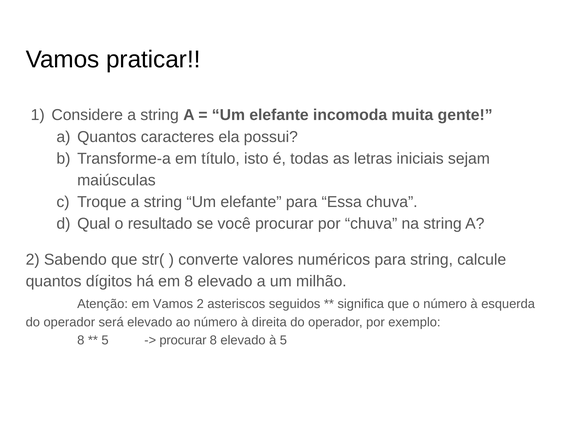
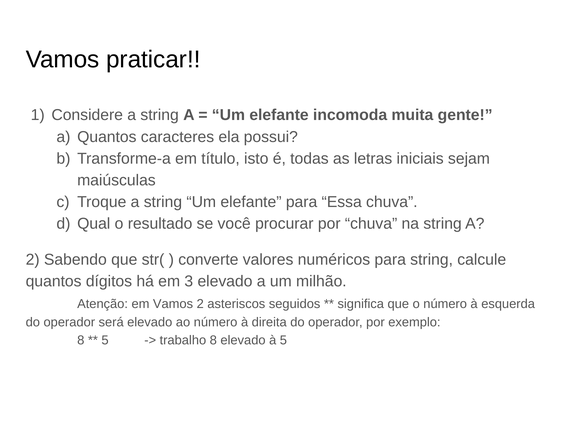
em 8: 8 -> 3 (189, 281)
procurar: procurar -> trabalho (183, 340)
